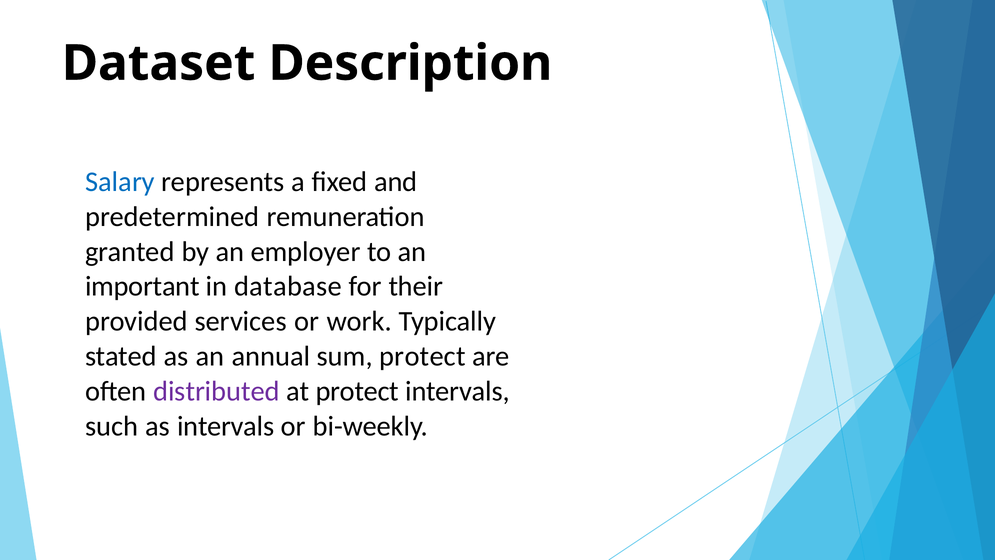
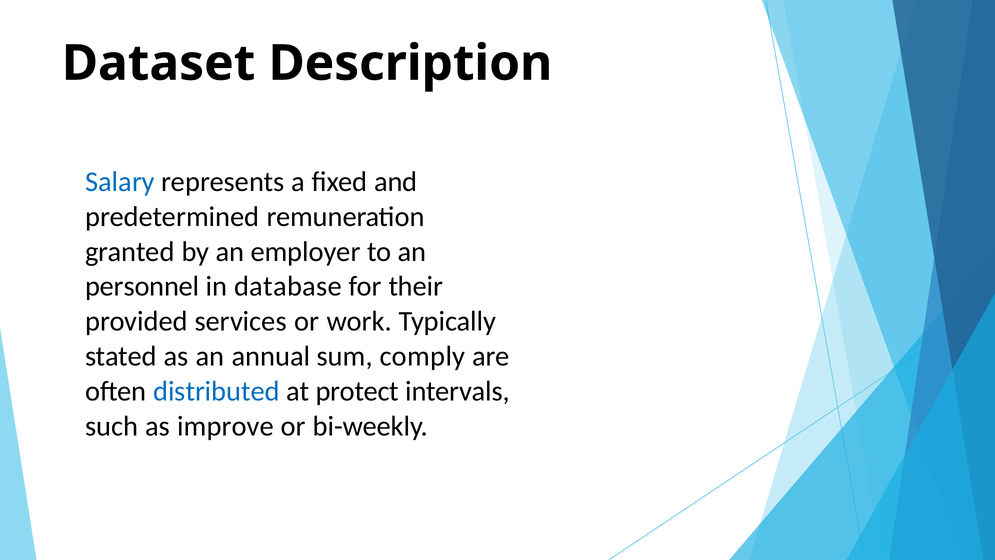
important: important -> personnel (142, 286)
sum protect: protect -> comply (422, 356)
distributed colour: purple -> blue (216, 391)
as intervals: intervals -> improve (226, 426)
